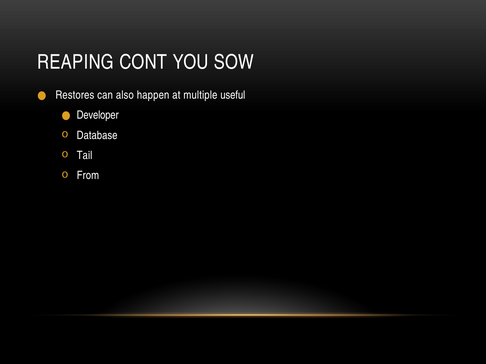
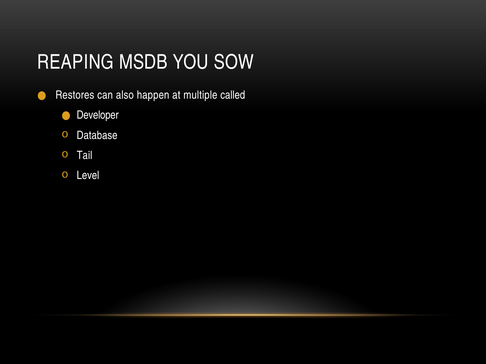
CONT: CONT -> MSDB (143, 62)
useful: useful -> called (233, 95)
From: From -> Level (88, 176)
